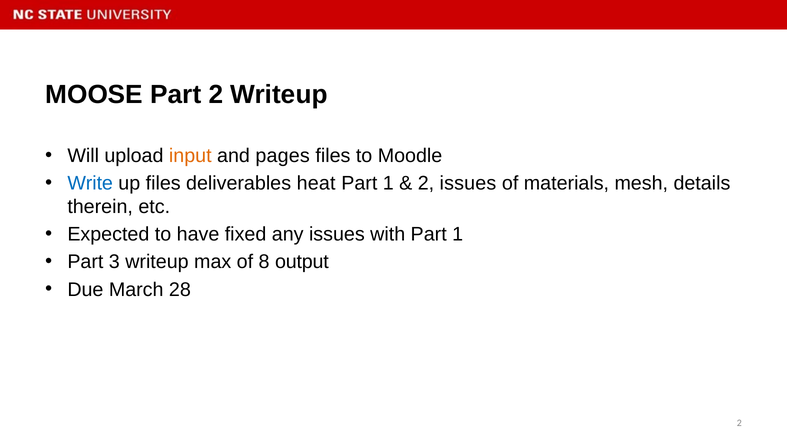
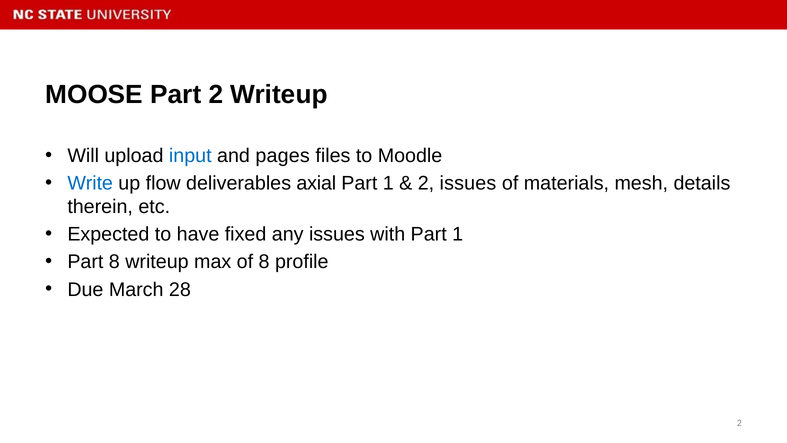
input colour: orange -> blue (190, 156)
up files: files -> flow (163, 183)
heat: heat -> axial (316, 183)
Part 3: 3 -> 8 (114, 262)
output: output -> profile (302, 262)
